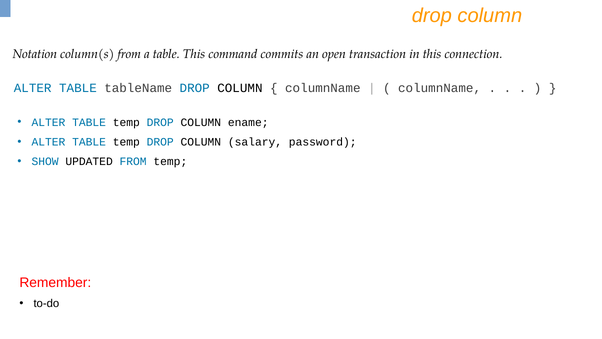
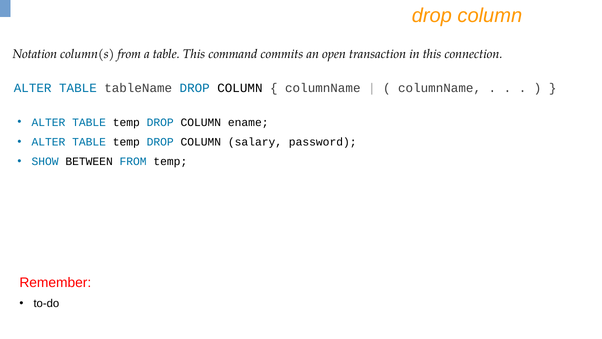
UPDATED: UPDATED -> BETWEEN (89, 161)
